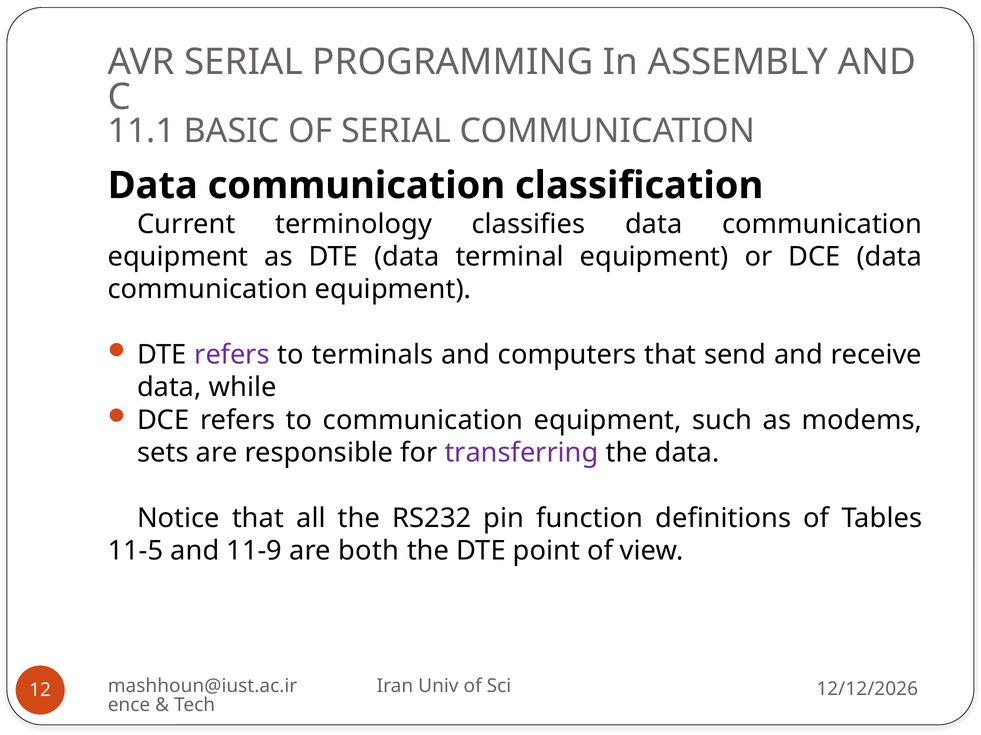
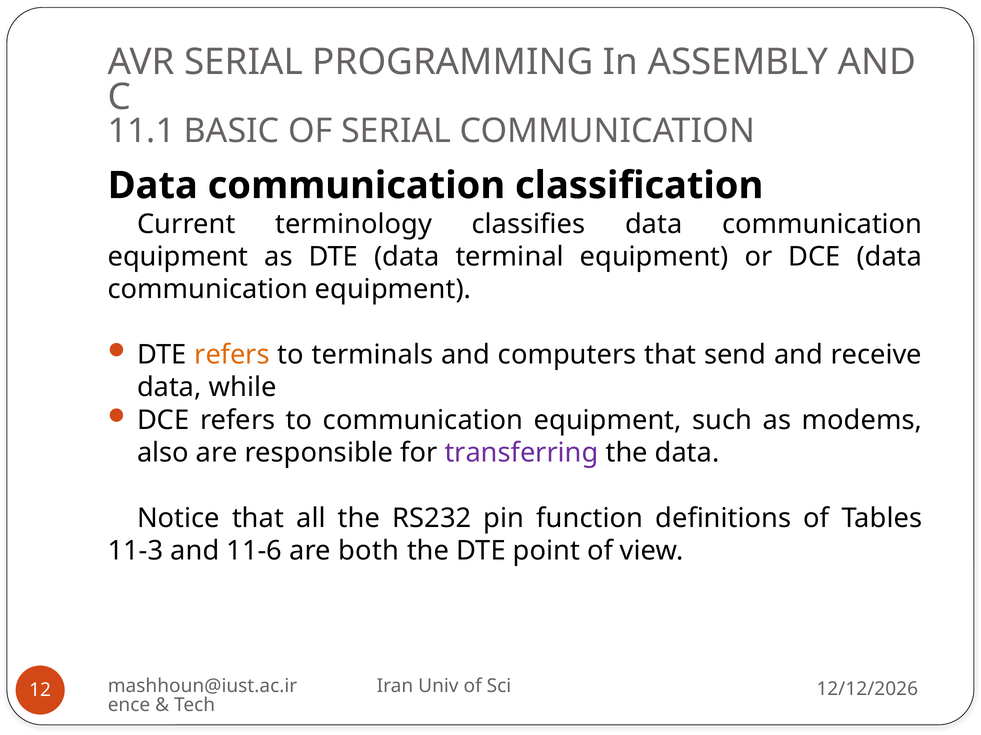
refers colour: purple -> orange (232, 355)
sets: sets -> also (163, 453)
11-5: 11-5 -> 11-3 (136, 551)
11-9: 11-9 -> 11-6 (254, 551)
